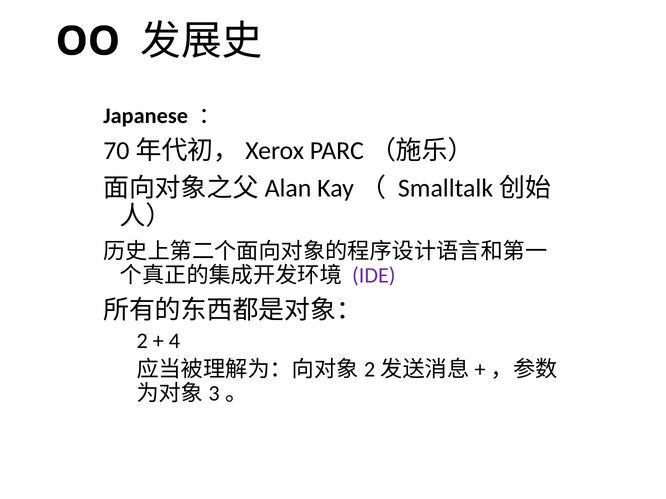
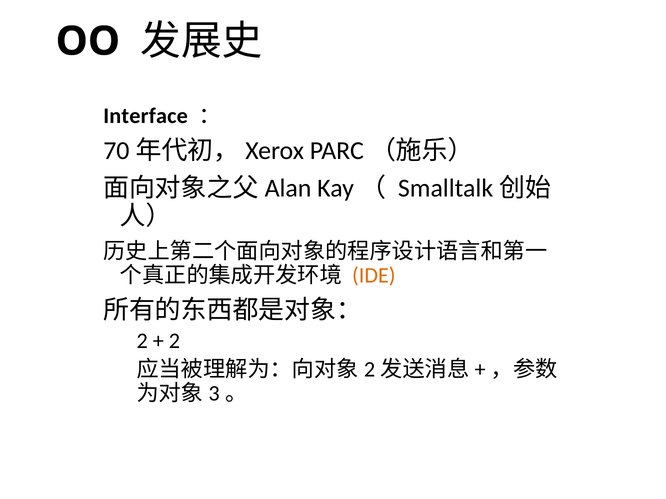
Japanese: Japanese -> Interface (146, 116)
IDE colour: purple -> orange (374, 276)
4: 4 -> 2 (174, 341)
